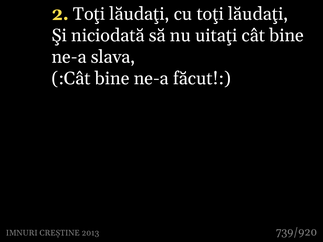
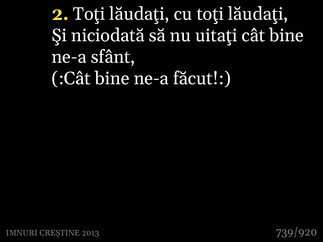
slava: slava -> sfânt (113, 57)
